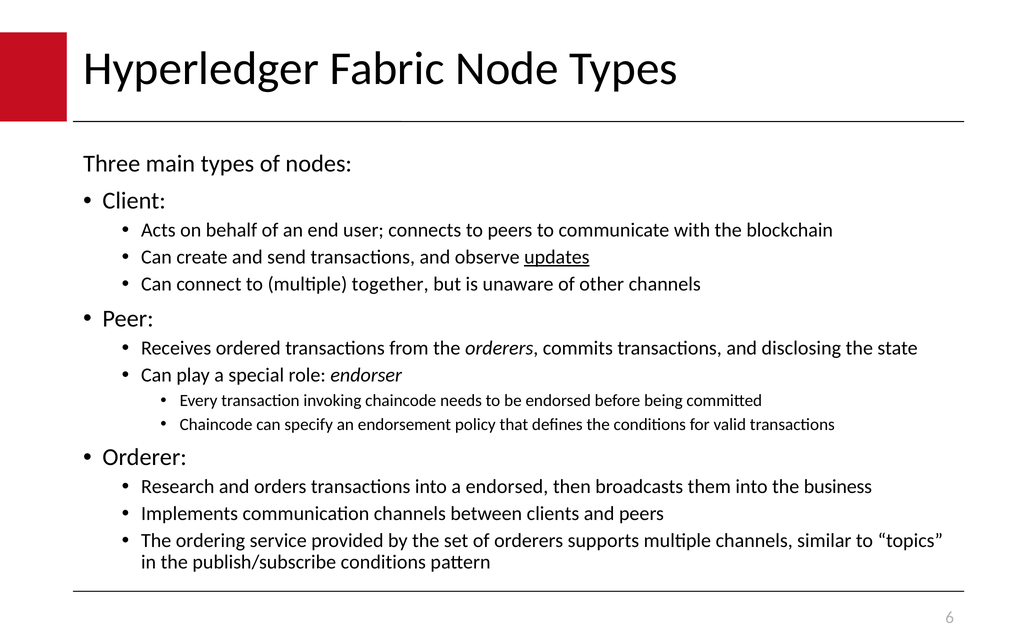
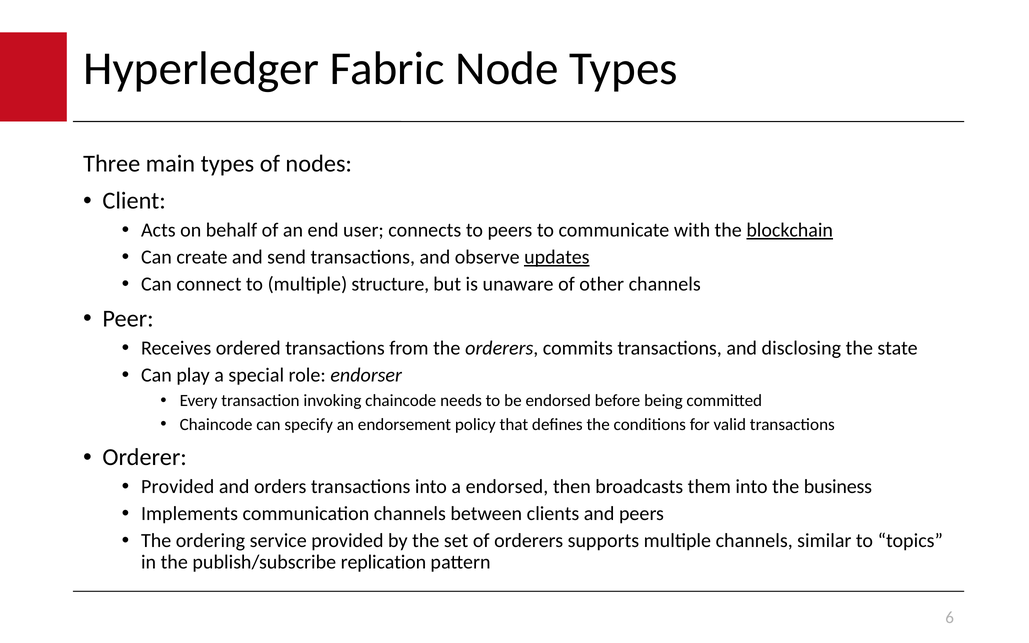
blockchain underline: none -> present (790, 230)
together: together -> structure (390, 284)
Research: Research -> Provided (178, 487)
publish/subscribe conditions: conditions -> replication (383, 562)
